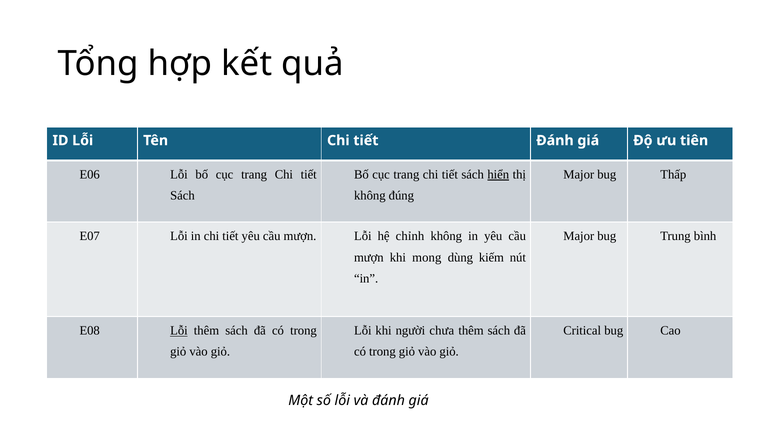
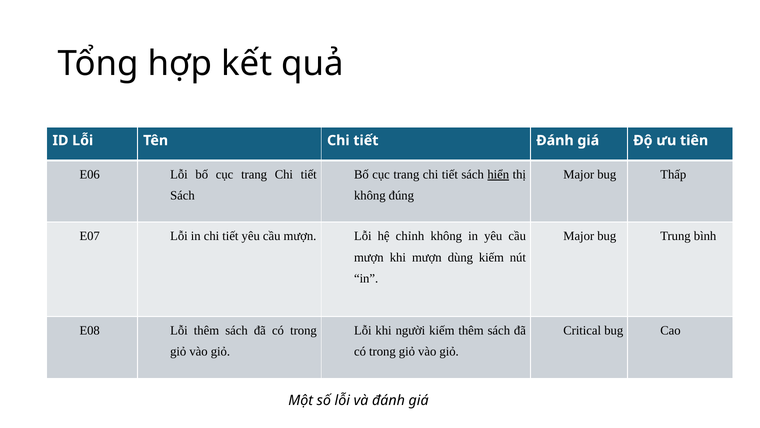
khi mong: mong -> mượn (427, 257)
Lỗi underline: present -> none (179, 330)
người chưa: chưa -> kiếm (442, 330)
